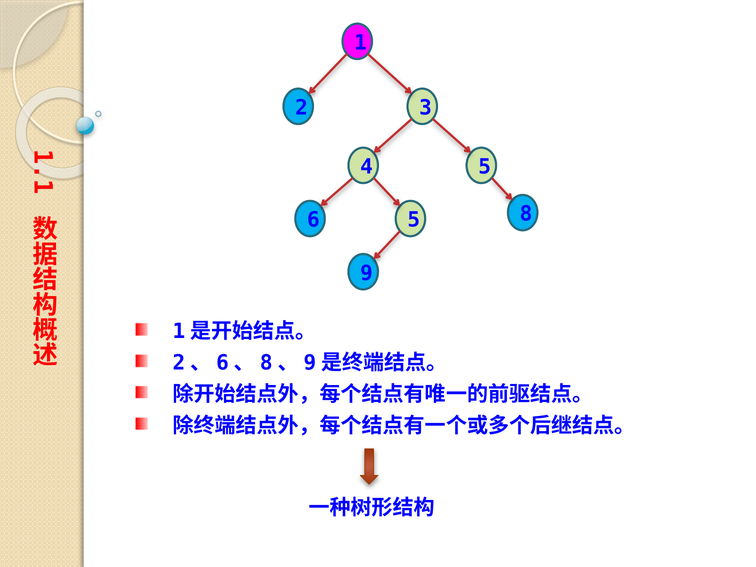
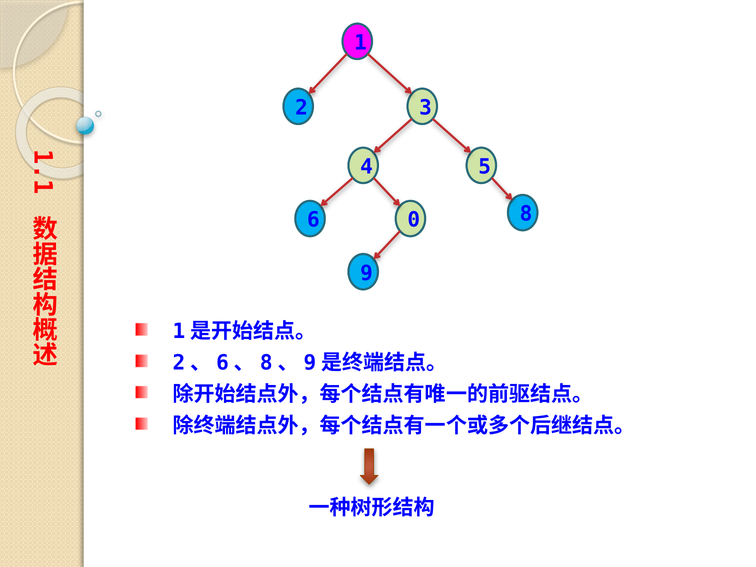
6 5: 5 -> 0 (414, 220)
